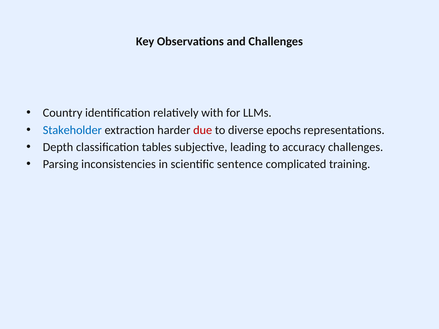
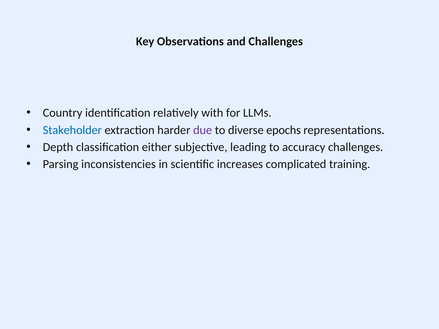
due colour: red -> purple (203, 130)
tables: tables -> either (157, 147)
sentence: sentence -> increases (240, 164)
